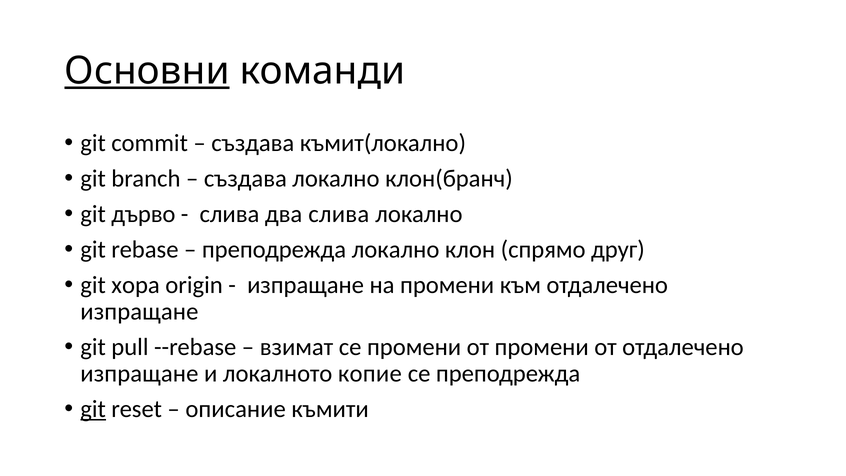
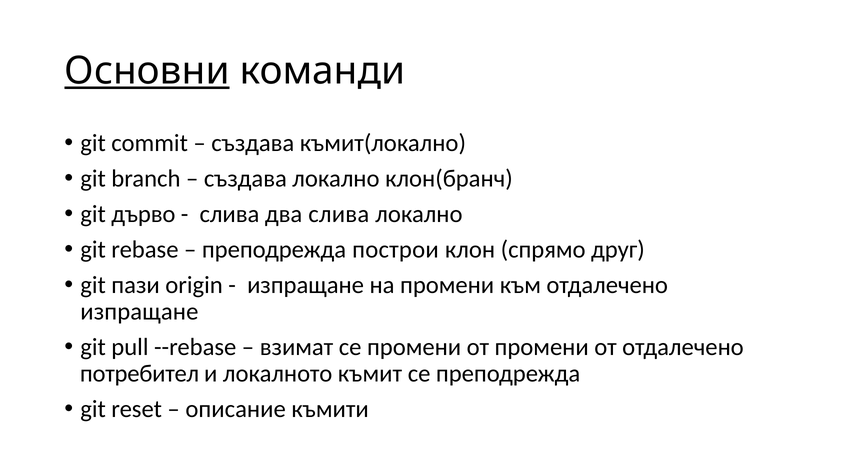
преподрежда локално: локално -> построи (395, 249)
хора: хора -> пази (136, 285)
изпращане: изпращане -> потребител (140, 374)
копие: копие -> къмит (370, 374)
git underline: present -> none (93, 409)
